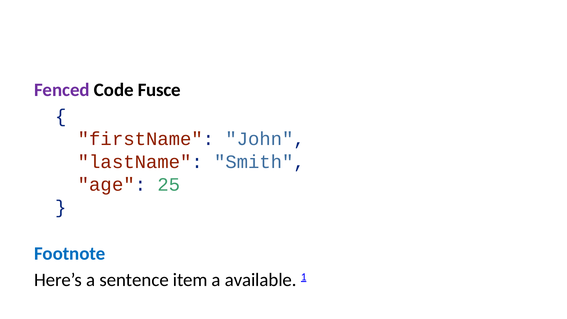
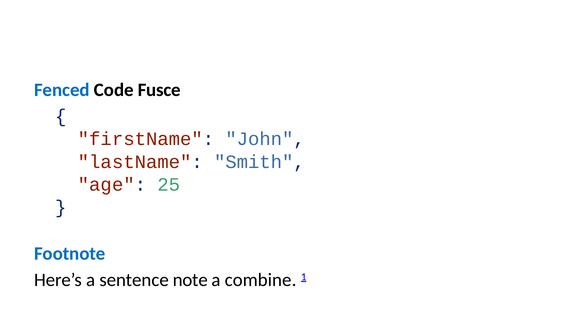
Fenced colour: purple -> blue (62, 90)
sentence item: item -> note (190, 280)
a available: available -> combine (261, 280)
